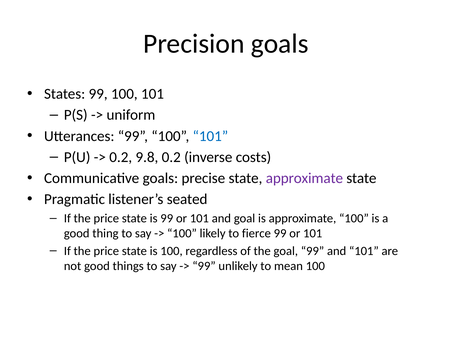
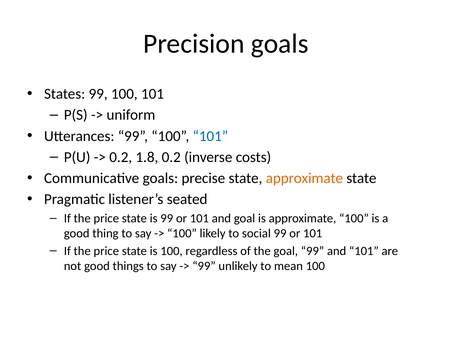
9.8: 9.8 -> 1.8 (147, 157)
approximate colour: purple -> orange (304, 178)
fierce: fierce -> social (256, 233)
